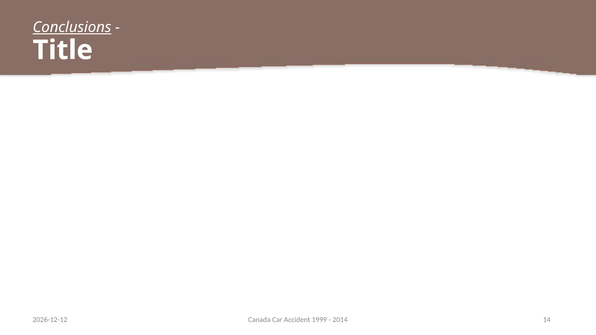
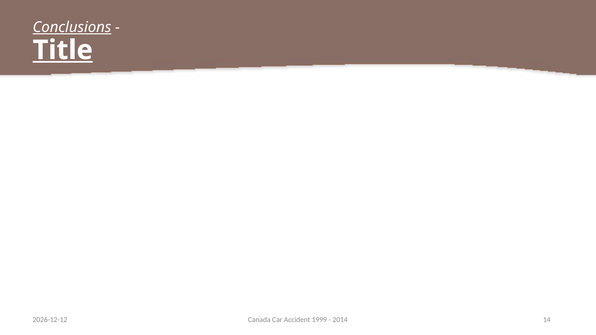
Title underline: none -> present (63, 50)
